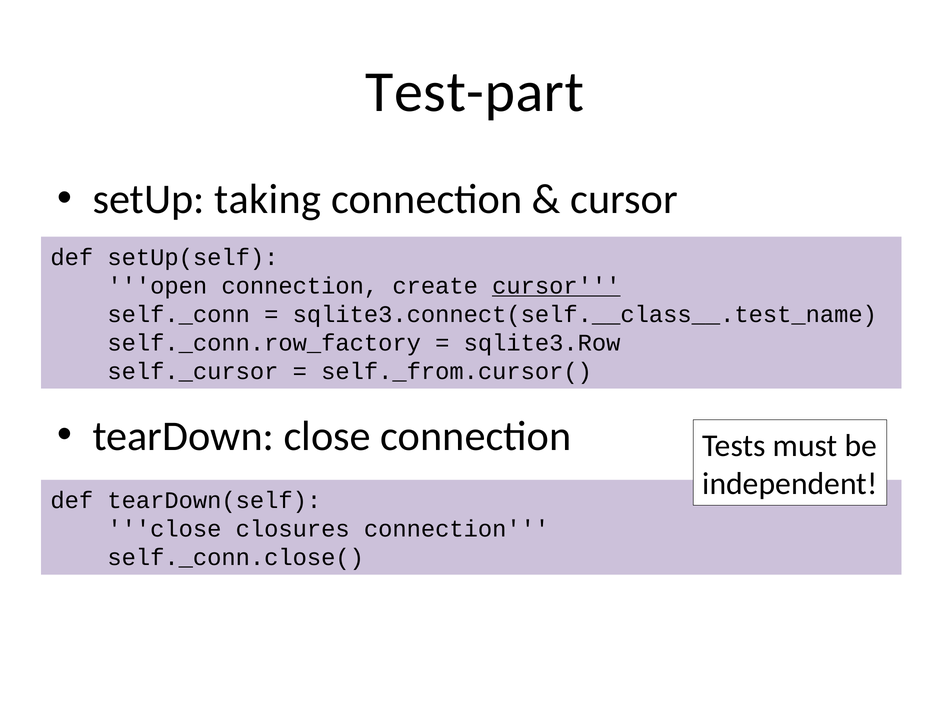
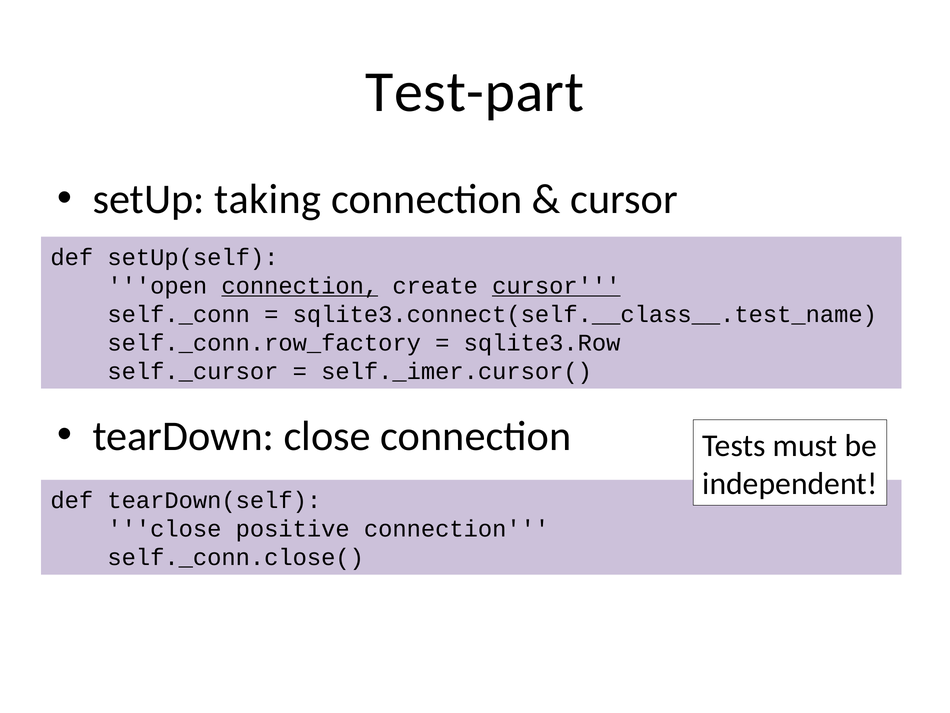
connection underline: none -> present (300, 286)
self._from.cursor(: self._from.cursor( -> self._imer.cursor( (457, 371)
closures: closures -> positive (293, 529)
